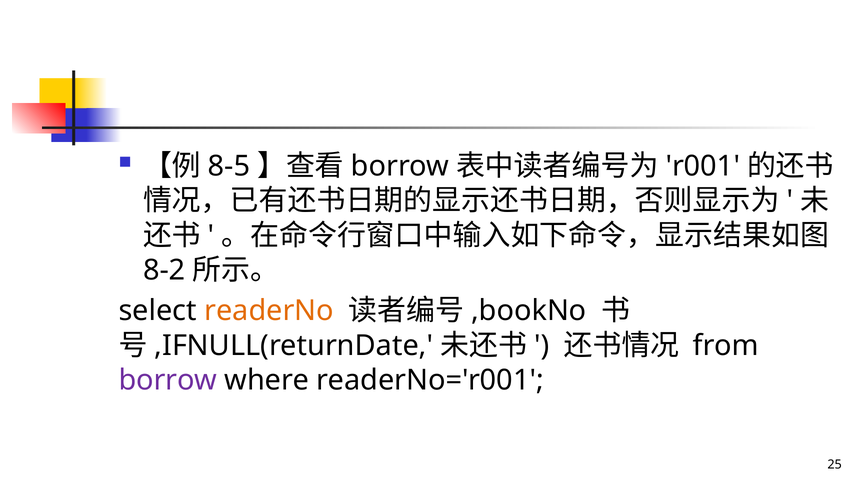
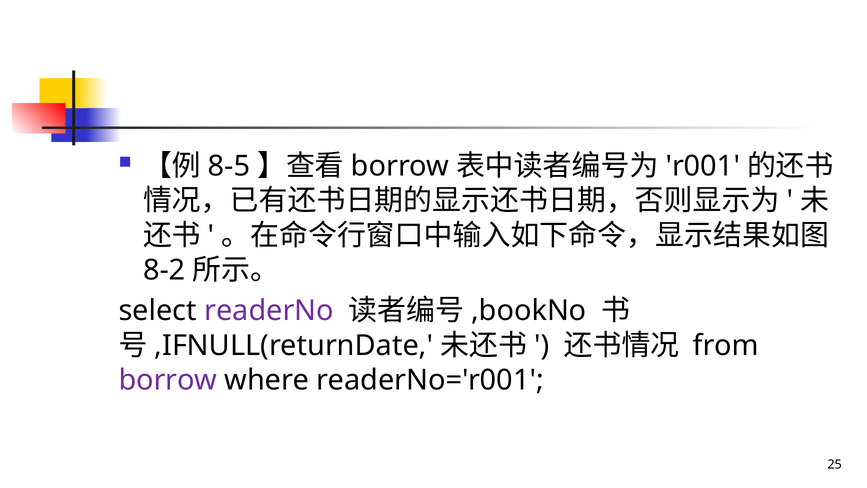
readerNo colour: orange -> purple (269, 311)
